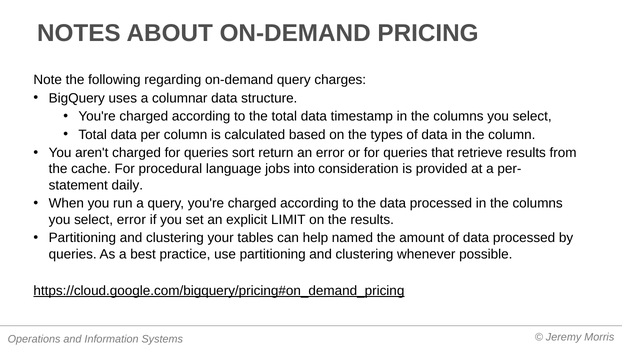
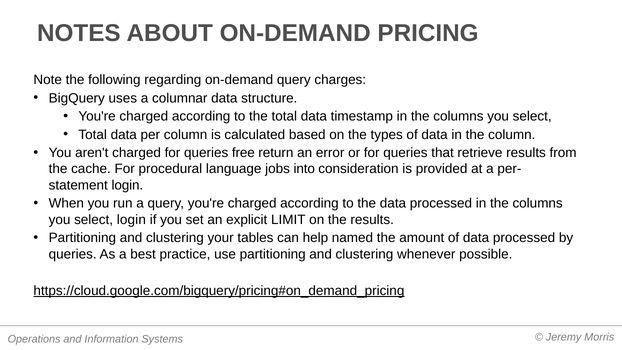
sort: sort -> free (243, 153)
daily: daily -> login (127, 185)
select error: error -> login (131, 220)
